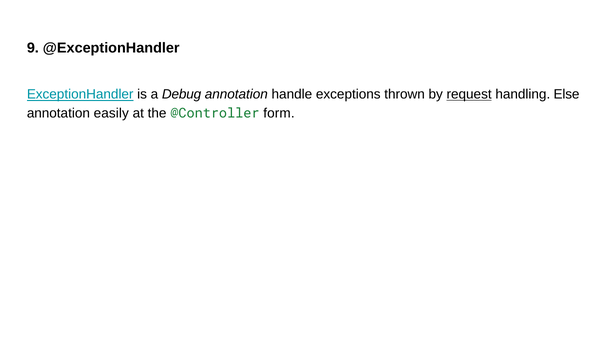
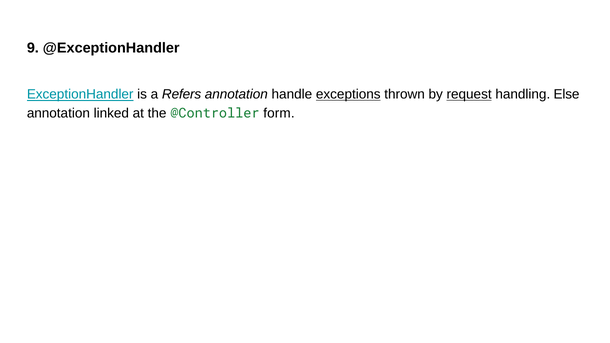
Debug: Debug -> Refers (182, 94)
exceptions underline: none -> present (348, 94)
easily: easily -> linked (111, 113)
